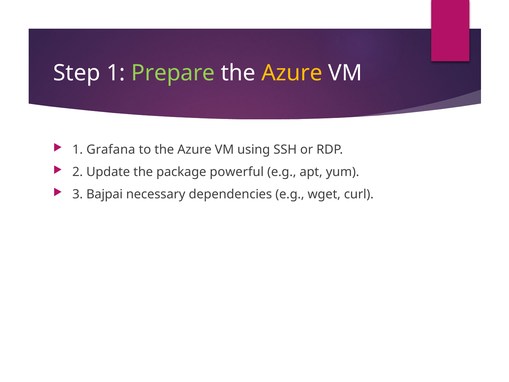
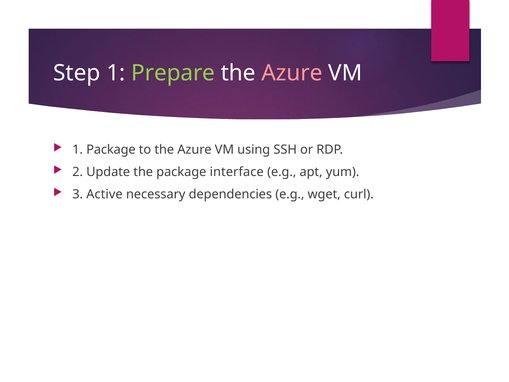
Azure colour: yellow -> pink (292, 73)
1 Grafana: Grafana -> Package (111, 150)
powerful: powerful -> interface (237, 172)
Bajpai: Bajpai -> Active (104, 194)
